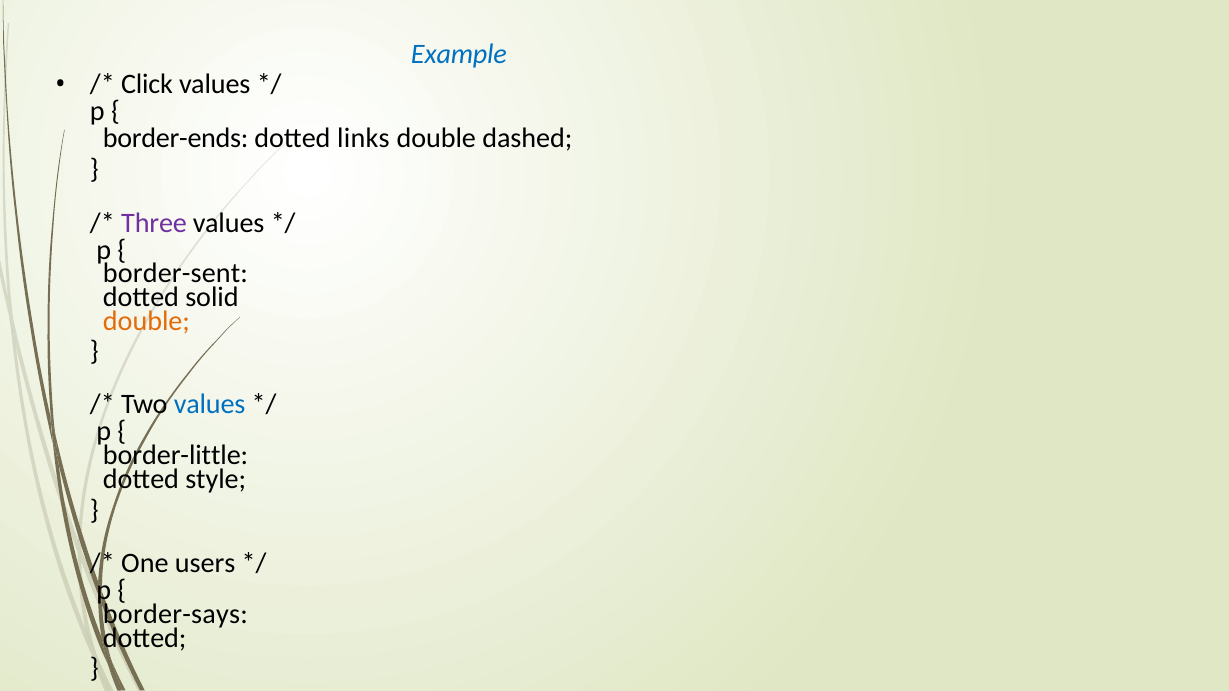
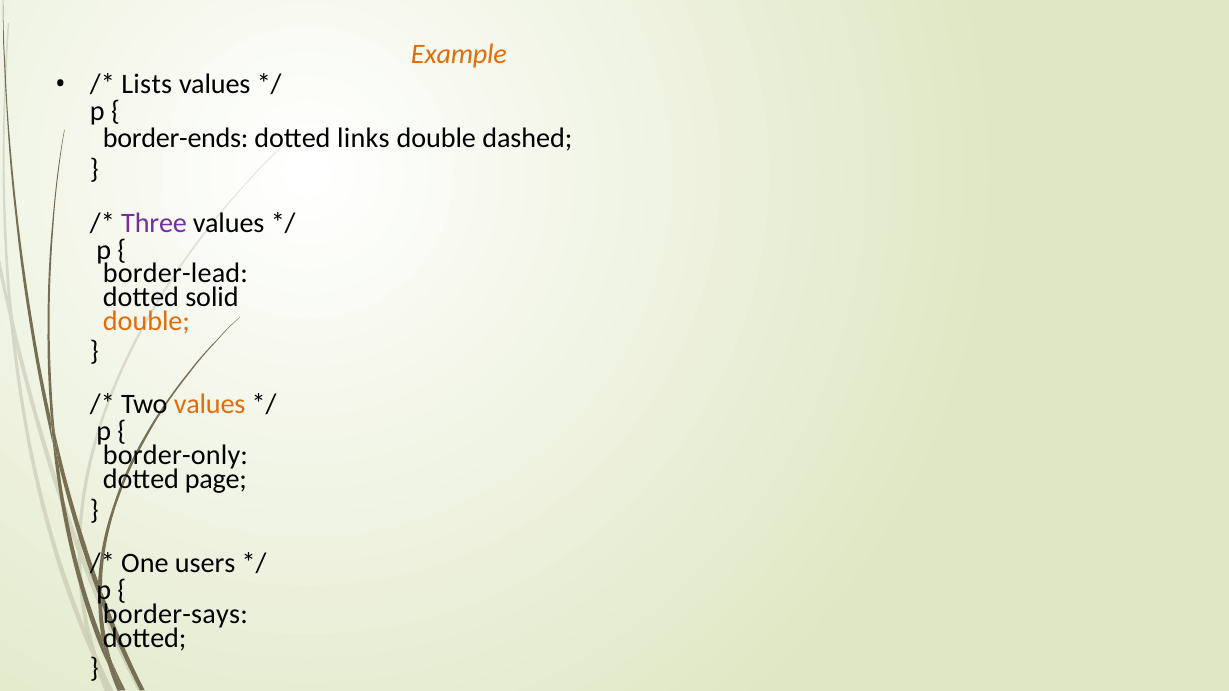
Example colour: blue -> orange (459, 54)
Click: Click -> Lists (147, 85)
border-sent: border-sent -> border-lead (175, 273)
values colour: blue -> orange (210, 405)
border-little: border-little -> border-only (175, 456)
style: style -> page (216, 480)
